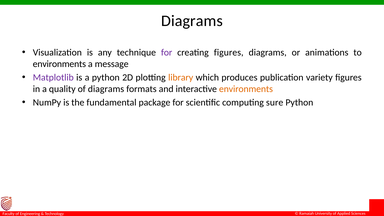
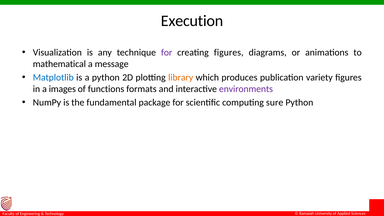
Diagrams: Diagrams -> Execution (192, 21)
environments: environments -> mathematical (59, 64)
Matplotlib colour: purple -> blue (53, 77)
quality: quality -> images (62, 89)
of diagrams: diagrams -> functions (106, 89)
environments colour: orange -> purple (246, 89)
